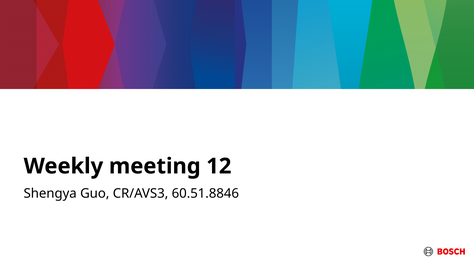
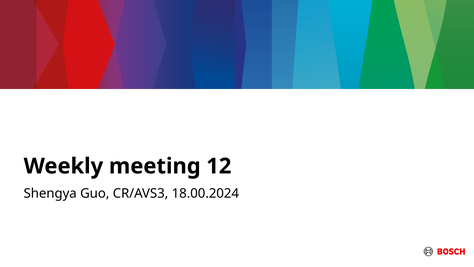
60.51.8846: 60.51.8846 -> 18.00.2024 (205, 193)
